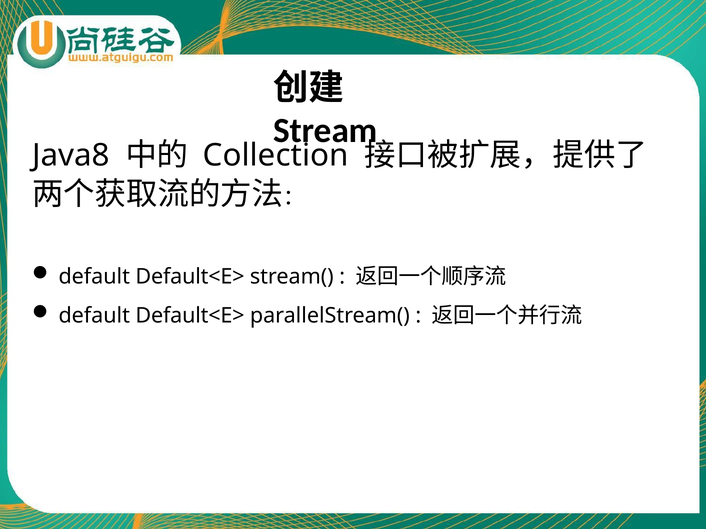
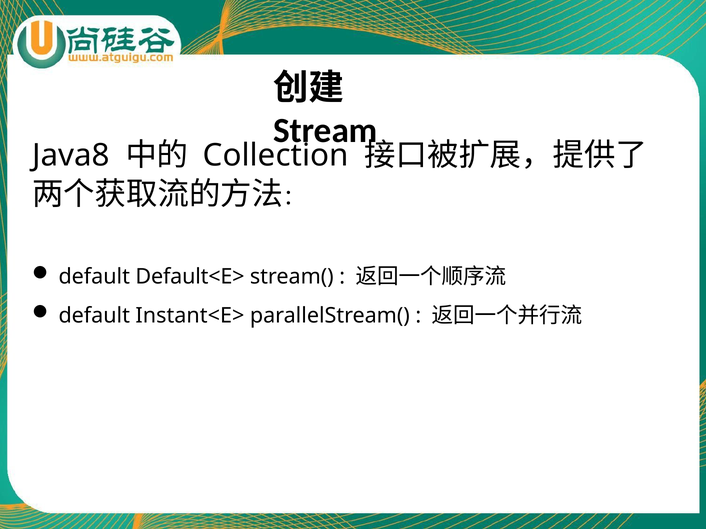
Default<E>: Default<E> -> Instant<E> (190, 316)
